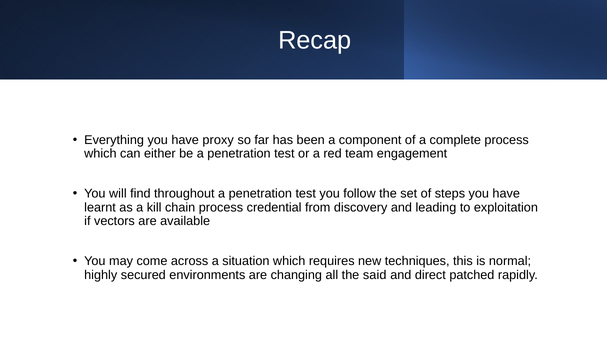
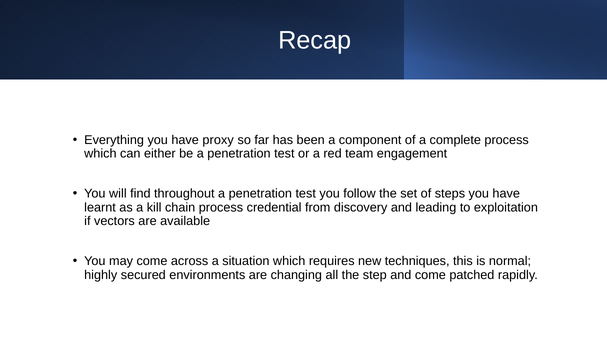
said: said -> step (375, 274)
and direct: direct -> come (430, 274)
